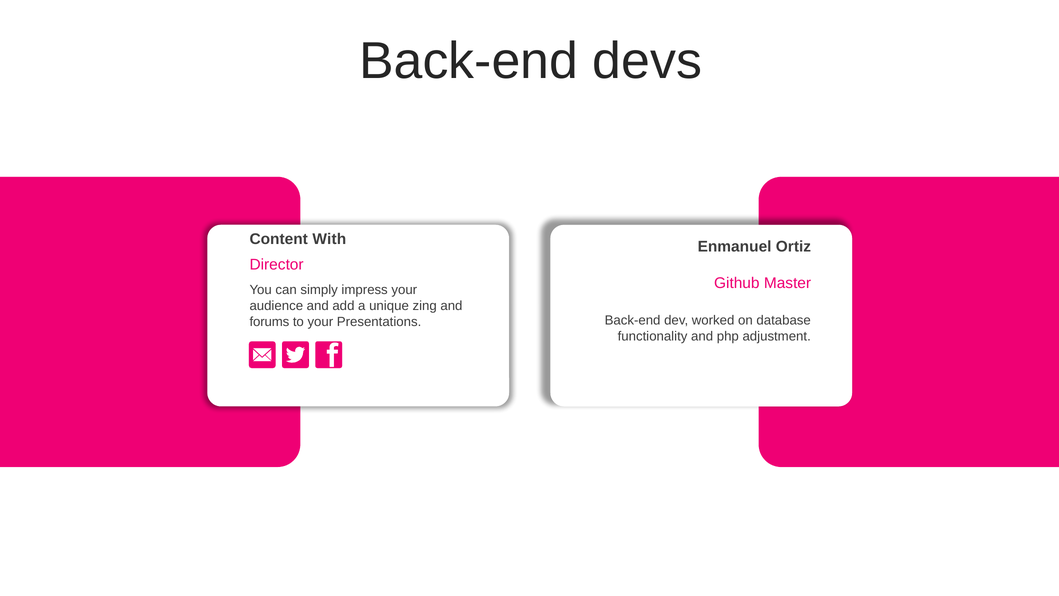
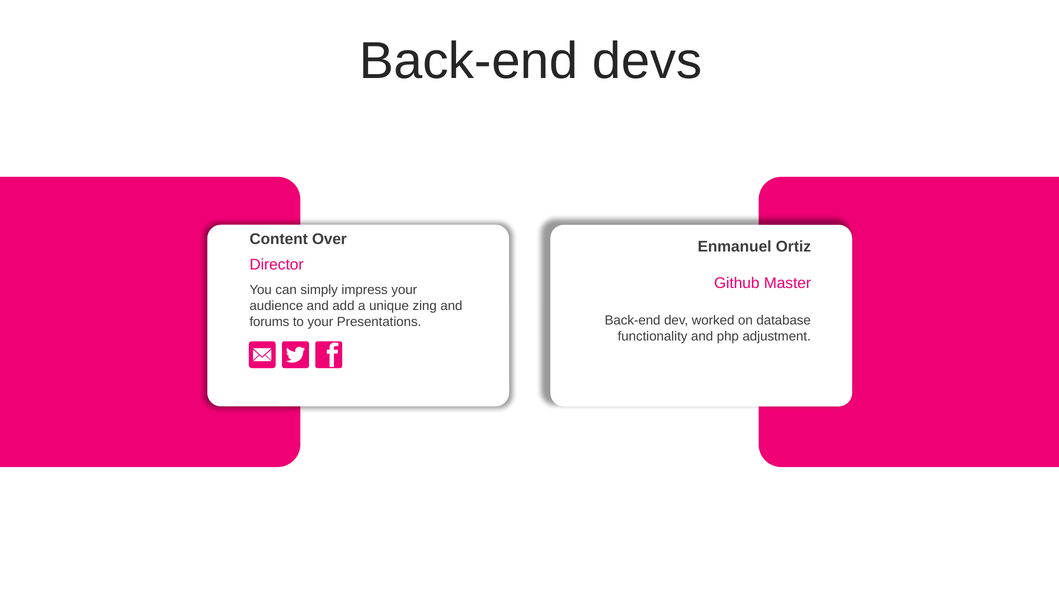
With: With -> Over (329, 239)
